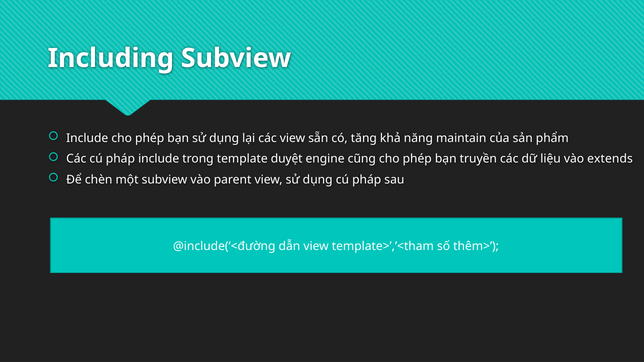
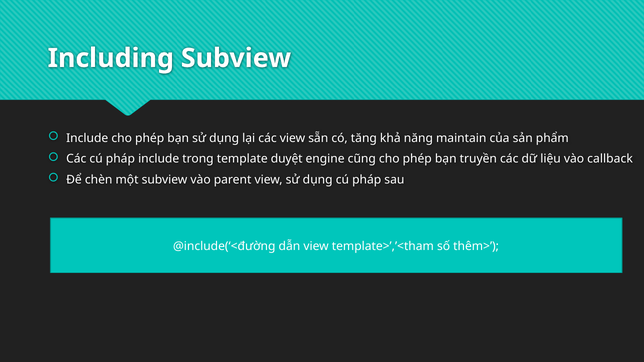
extends: extends -> callback (610, 159)
